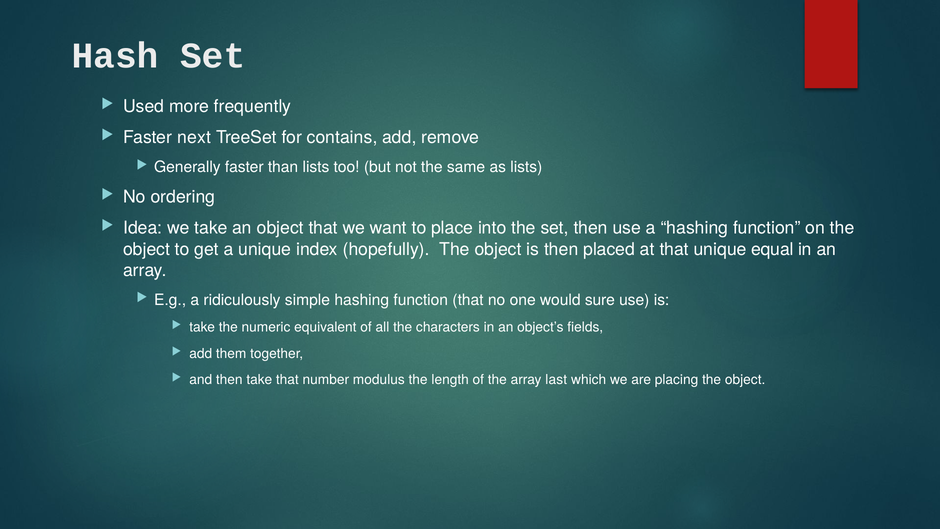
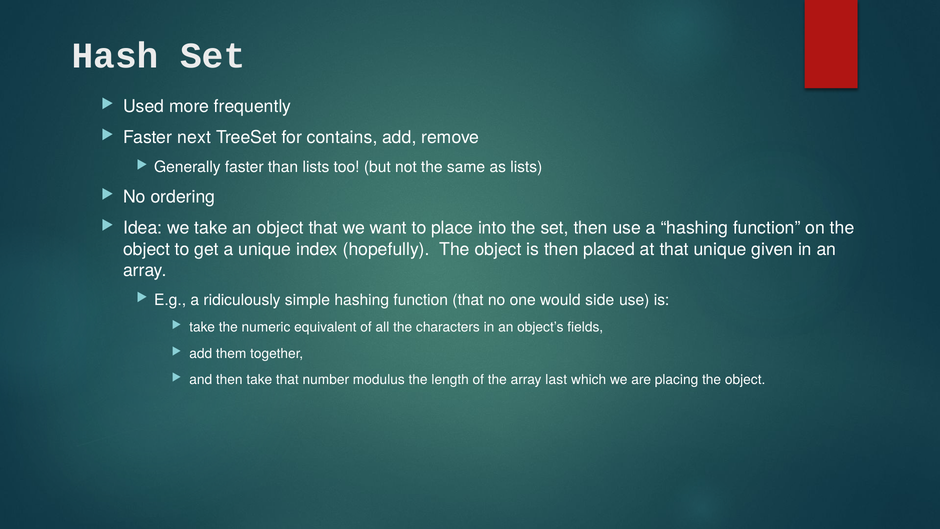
equal: equal -> given (772, 249)
sure: sure -> side (600, 300)
